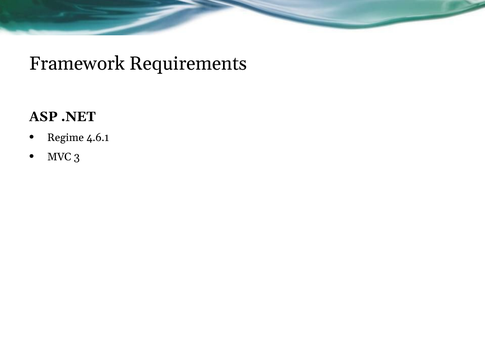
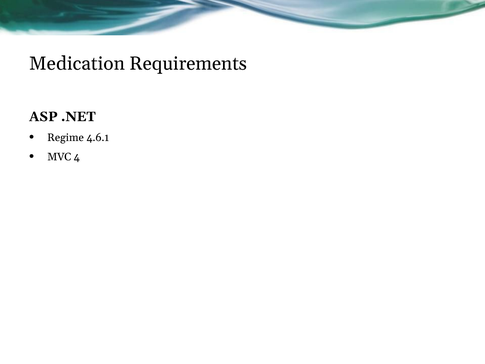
Framework: Framework -> Medication (77, 64)
3: 3 -> 4 (77, 157)
